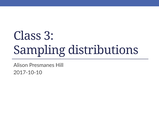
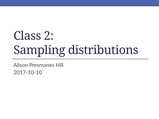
3: 3 -> 2 (49, 36)
